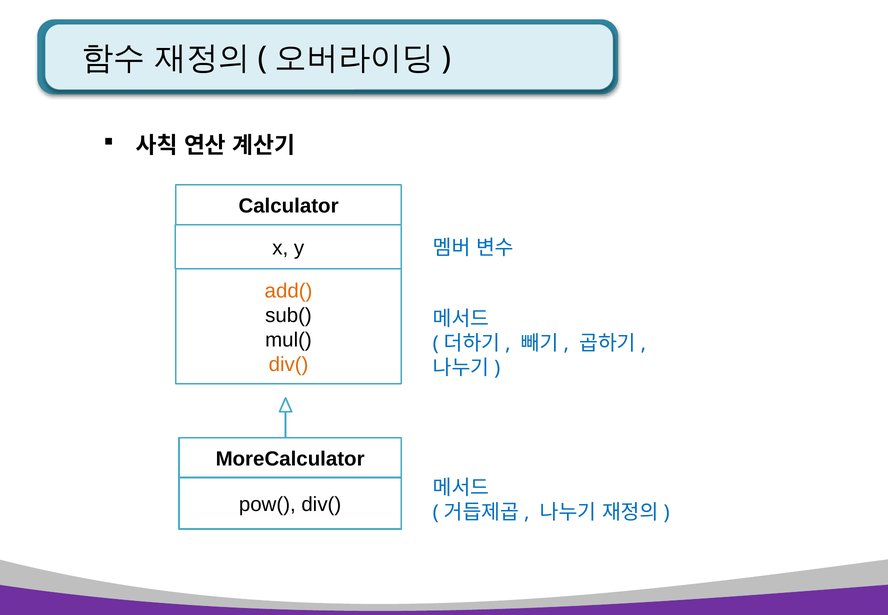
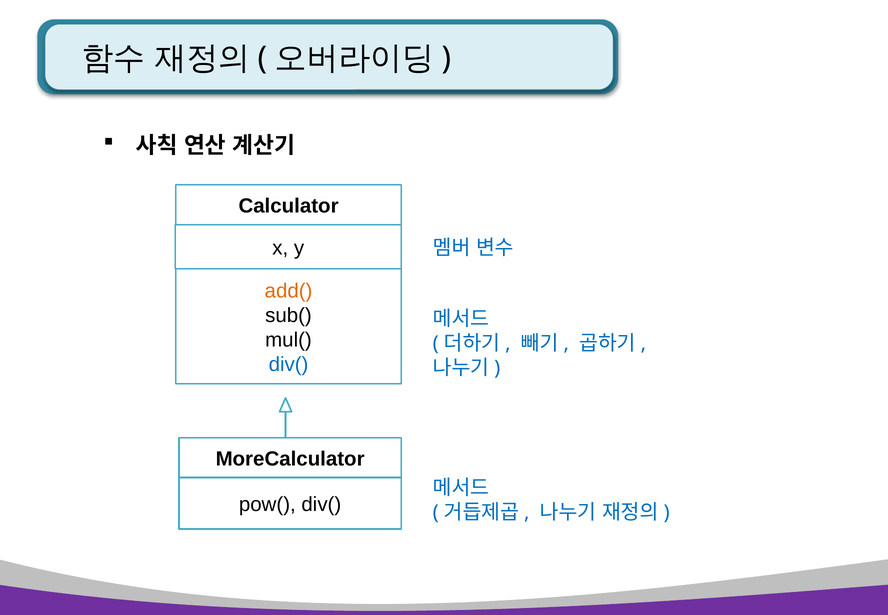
div( colour: orange -> blue (289, 364)
